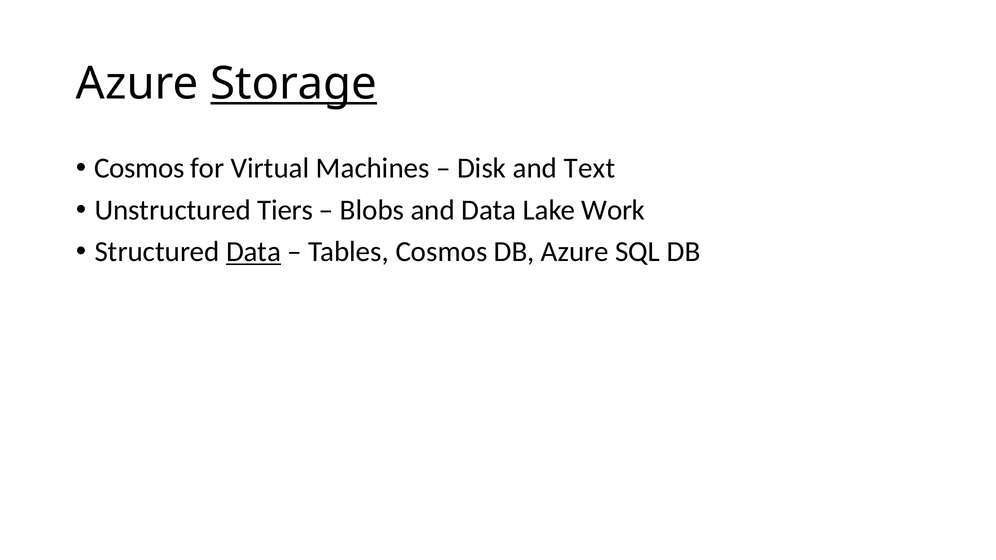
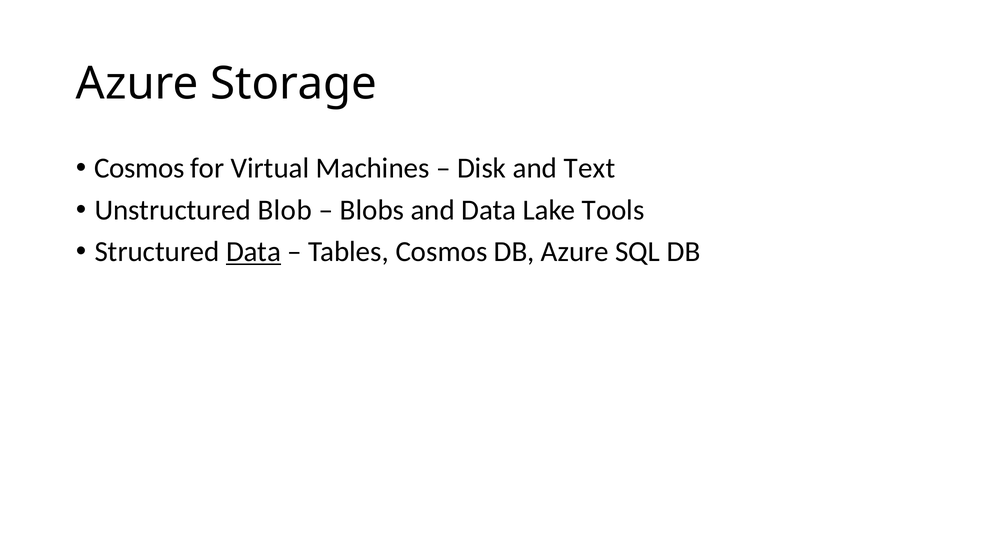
Storage underline: present -> none (294, 84)
Tiers: Tiers -> Blob (285, 210)
Work: Work -> Tools (613, 210)
